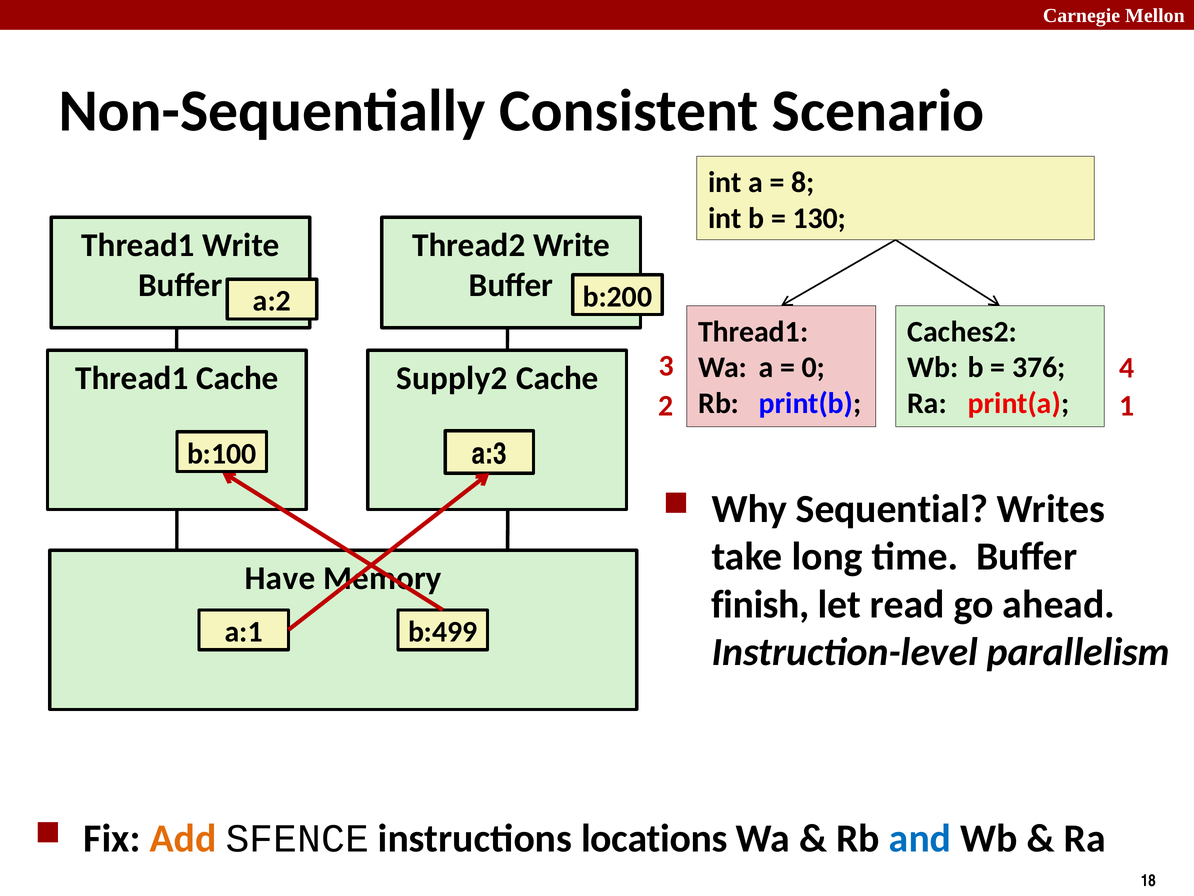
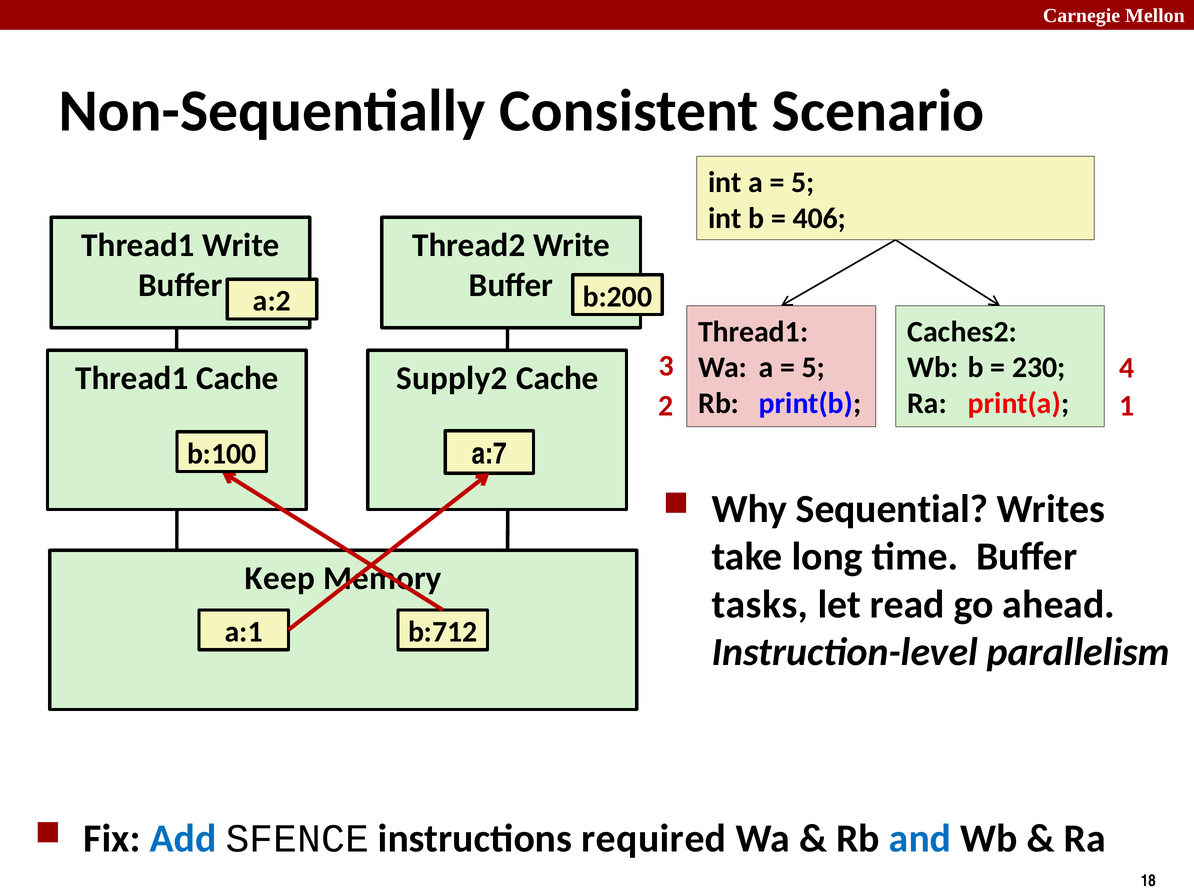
8: 8 -> 5 (803, 182)
130: 130 -> 406 (819, 218)
0: 0 -> 5 (813, 367)
376: 376 -> 230 (1039, 367)
a:3: a:3 -> a:7 (489, 454)
Have: Have -> Keep (280, 578)
finish: finish -> tasks (760, 604)
b:499: b:499 -> b:712 (443, 632)
Add colour: orange -> blue (183, 838)
locations: locations -> required (654, 838)
